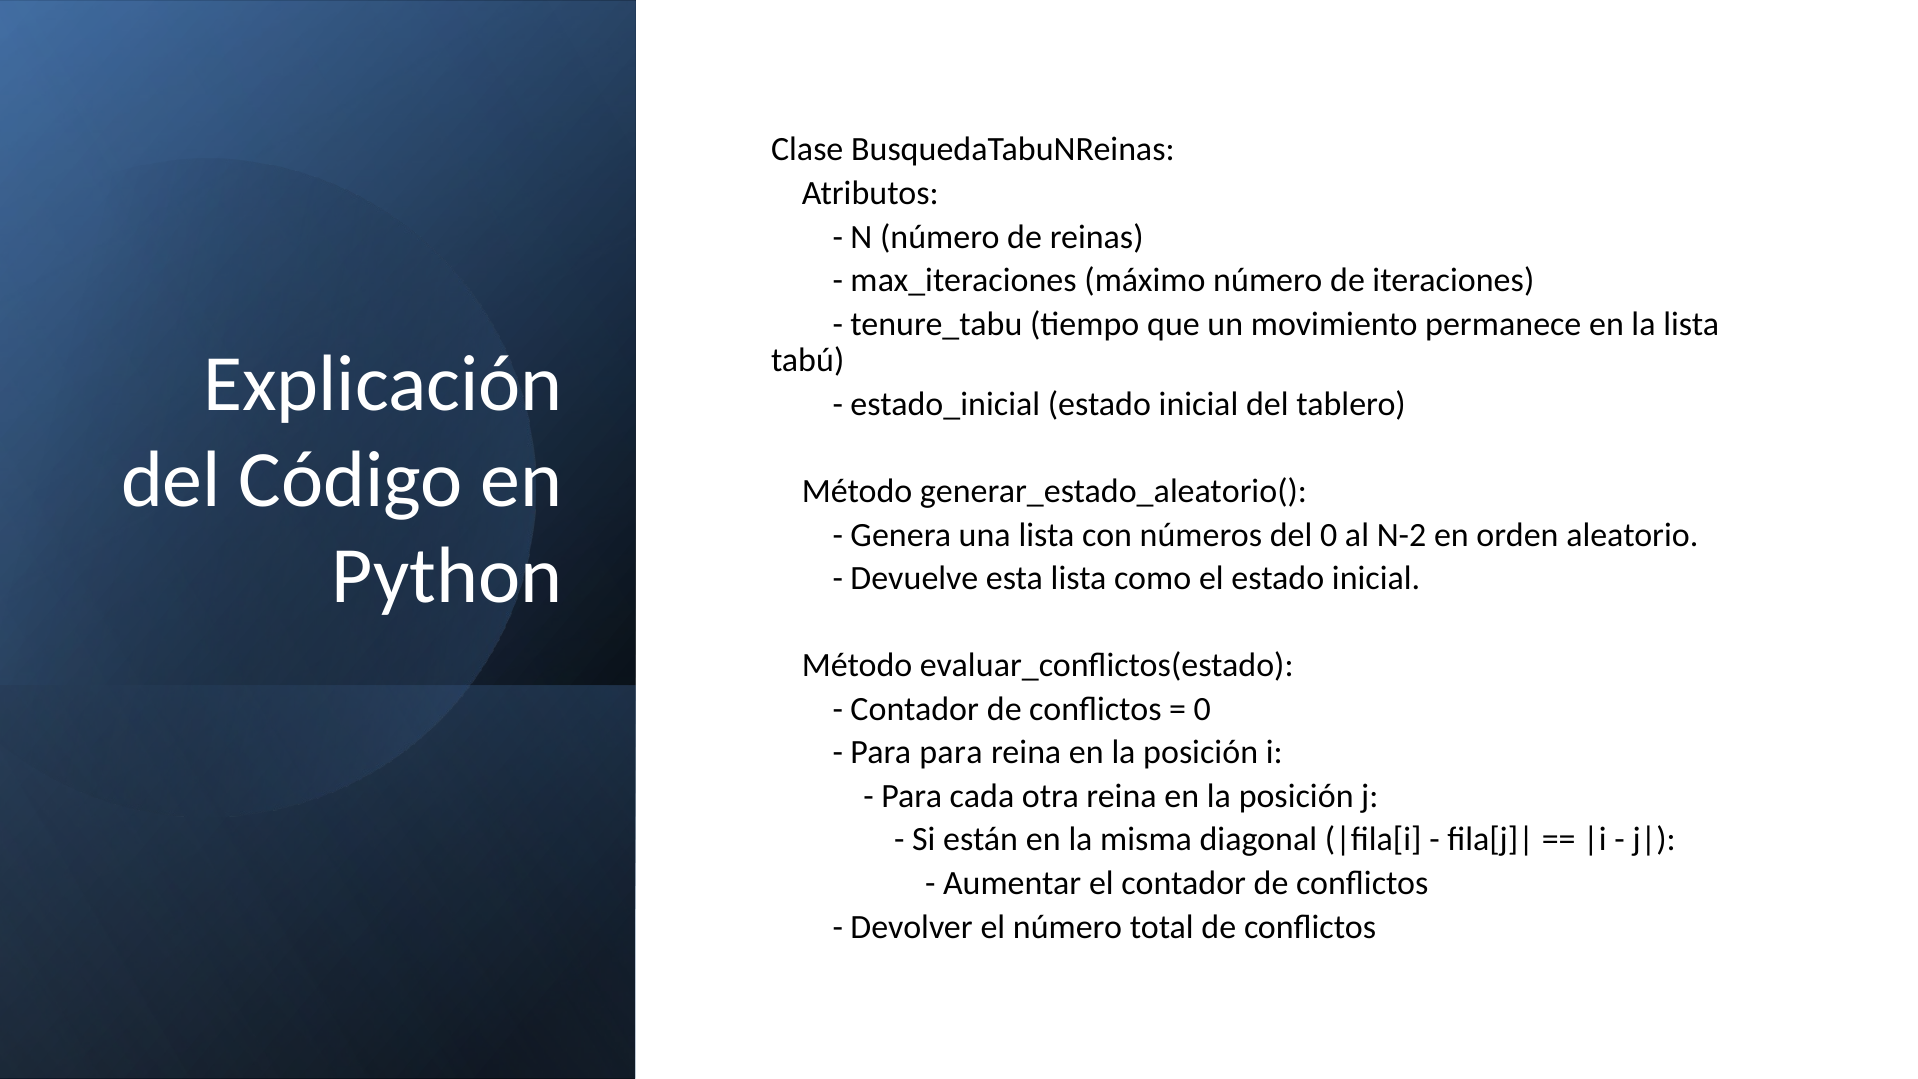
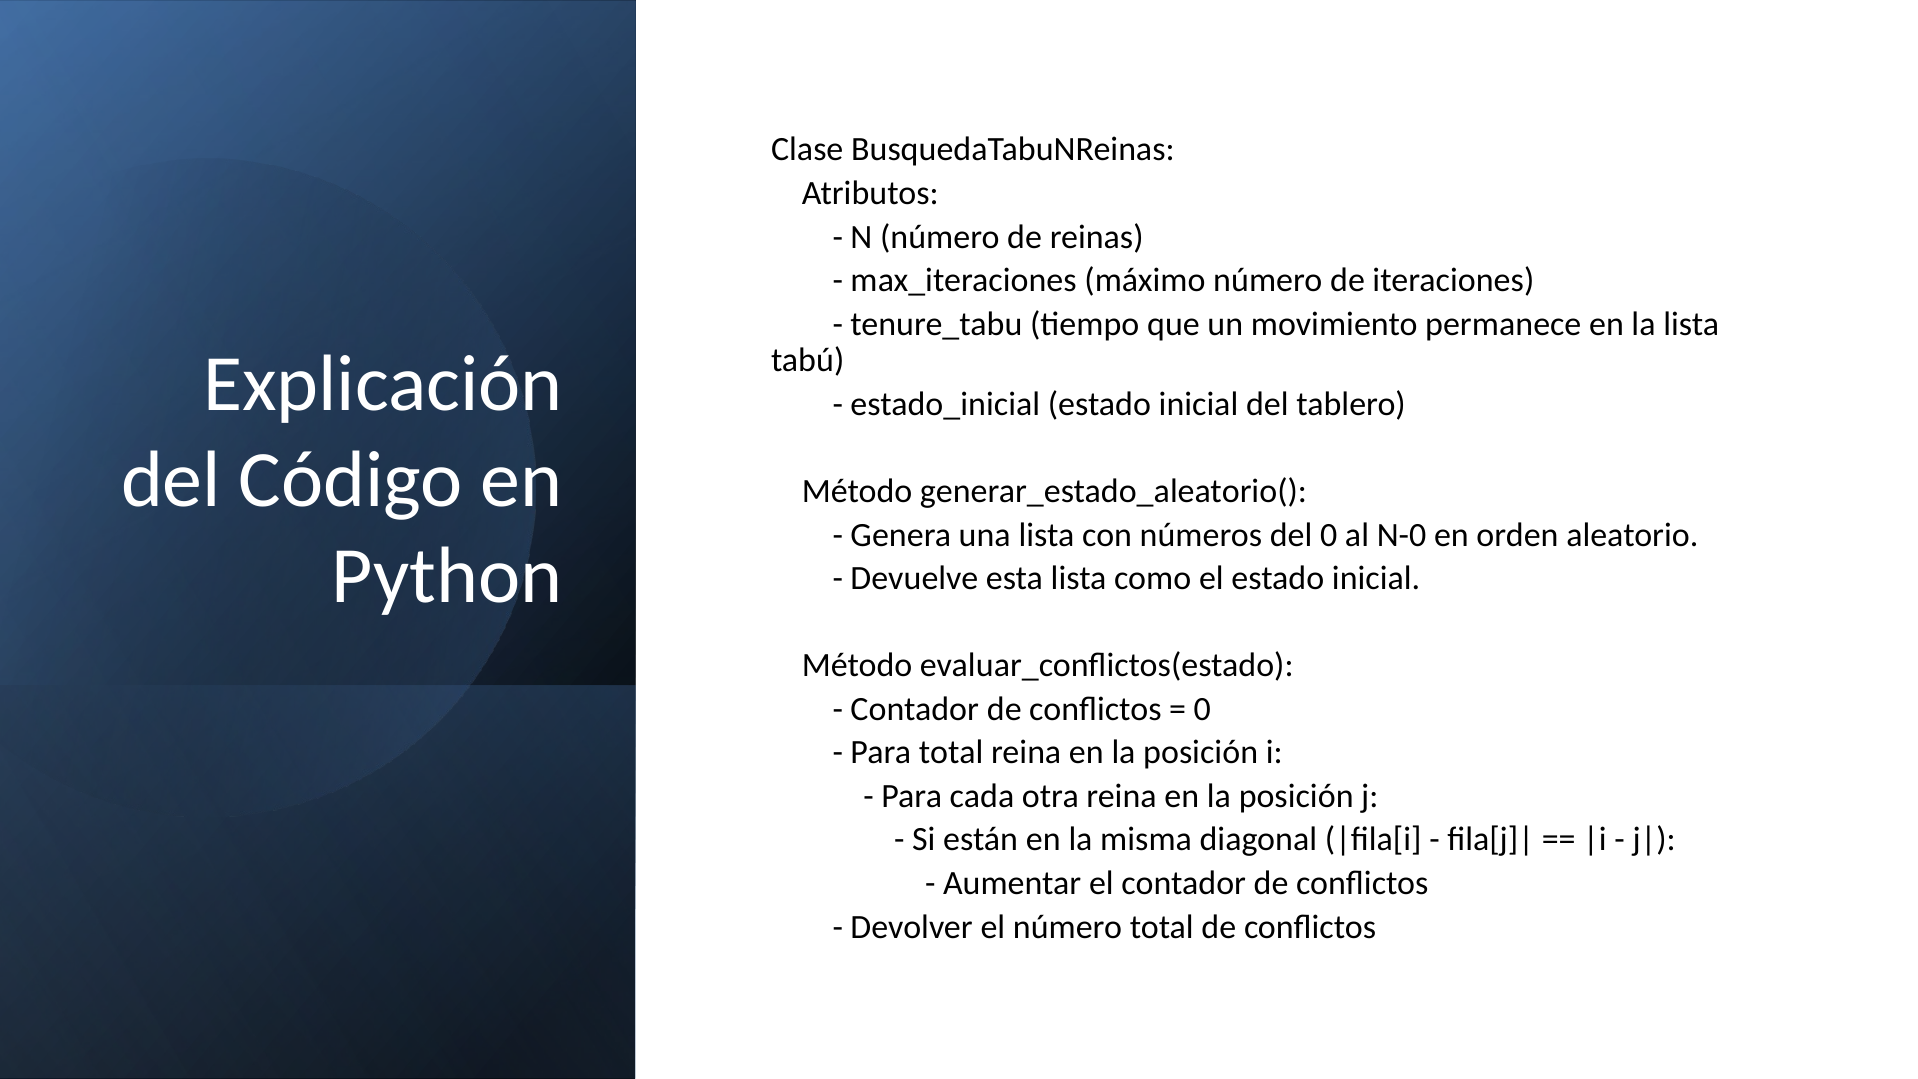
N-2: N-2 -> N-0 (1402, 535)
Para para: para -> total (951, 752)
